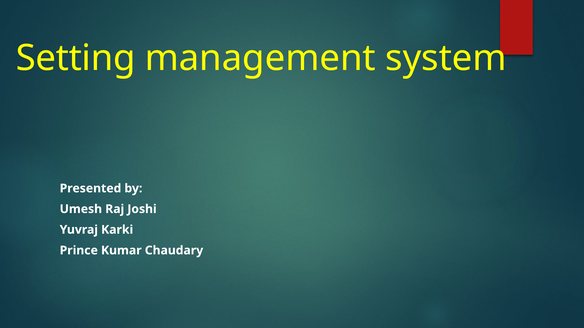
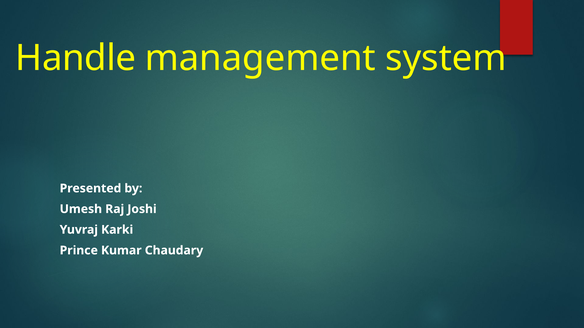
Setting: Setting -> Handle (76, 58)
